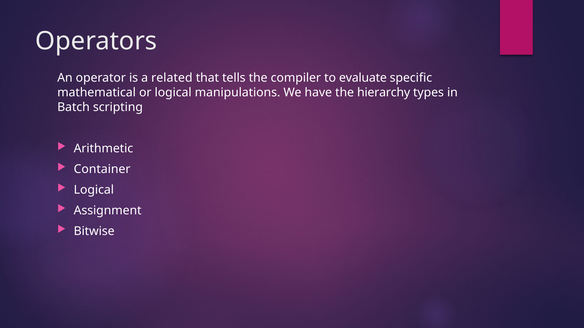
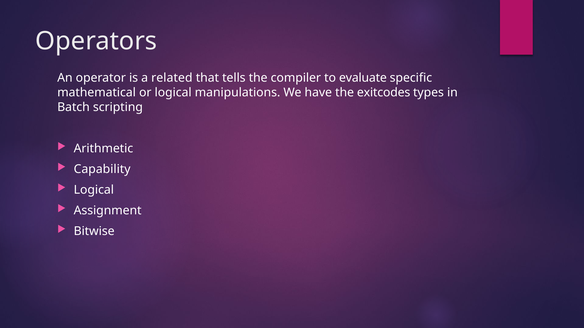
hierarchy: hierarchy -> exitcodes (384, 93)
Container: Container -> Capability (102, 169)
